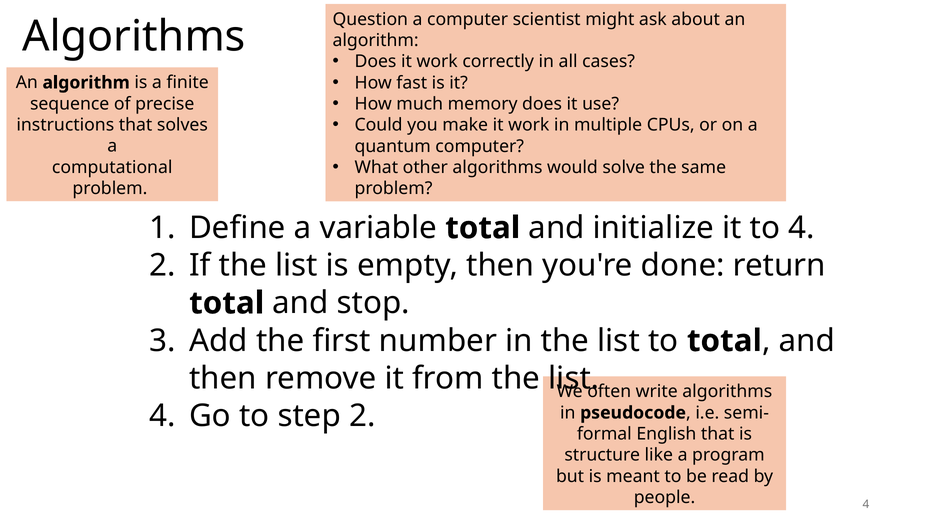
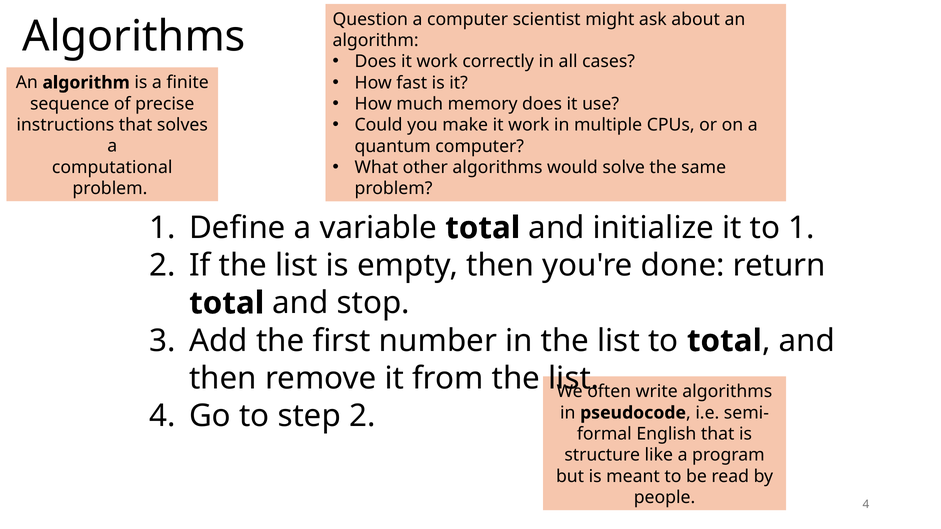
to 4: 4 -> 1 (801, 228)
